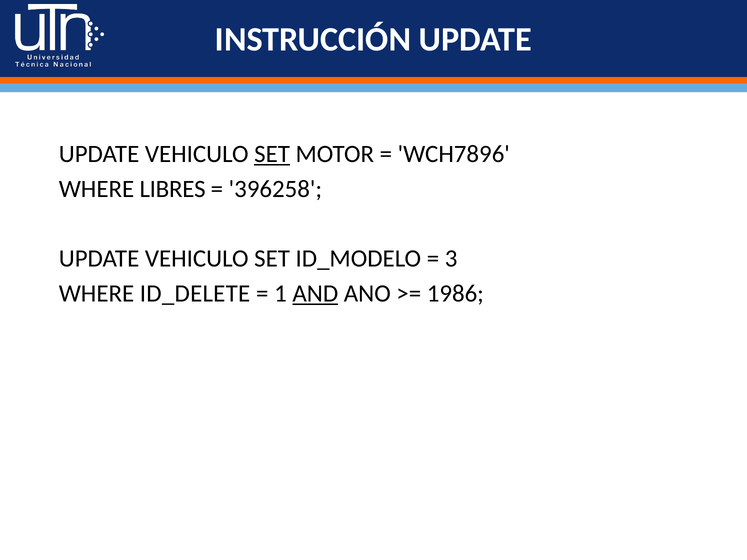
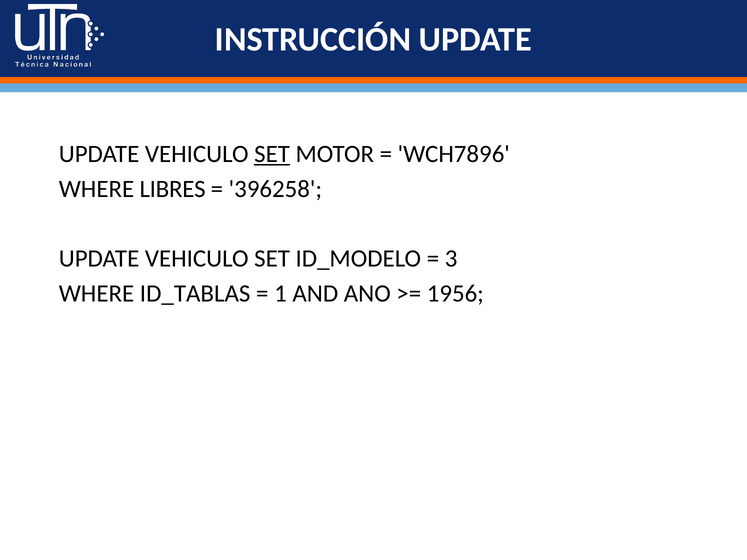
ID_DELETE: ID_DELETE -> ID_TABLAS (195, 294)
AND underline: present -> none (315, 294)
1986: 1986 -> 1956 (455, 294)
